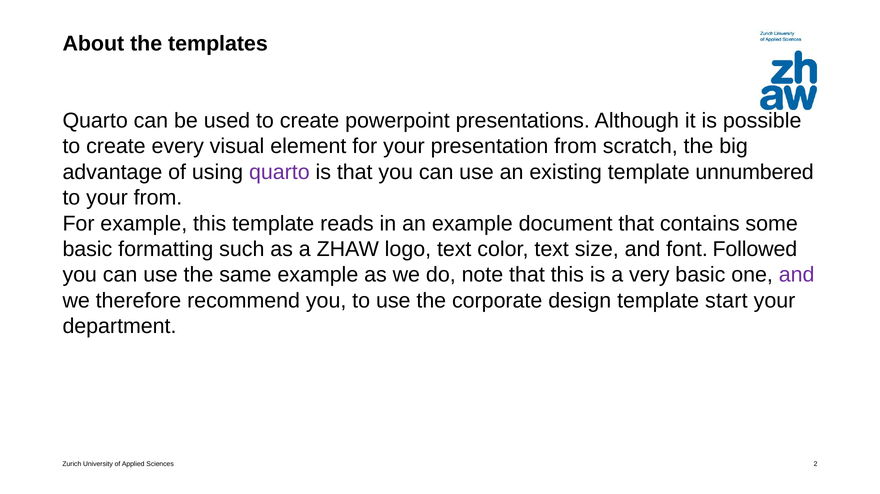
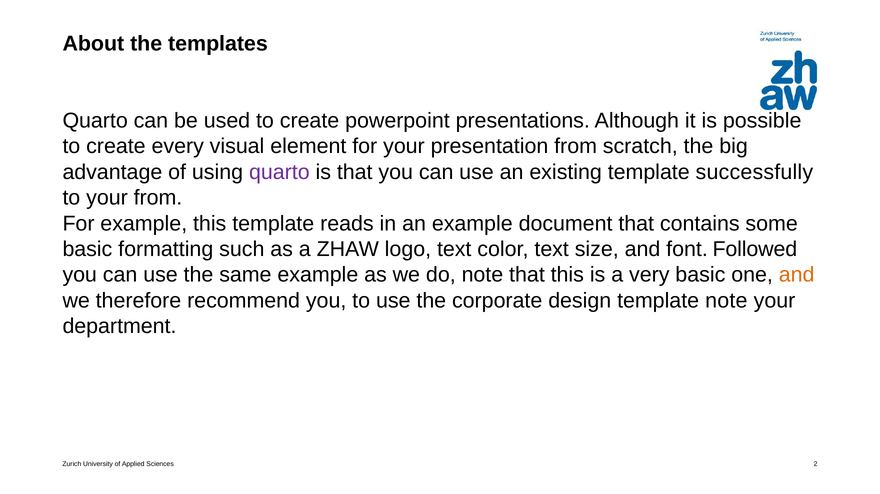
unnumbered: unnumbered -> successfully (754, 172)
and colour: purple -> orange (797, 275)
template start: start -> note (726, 301)
